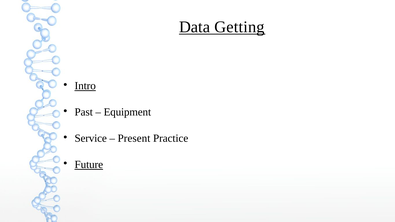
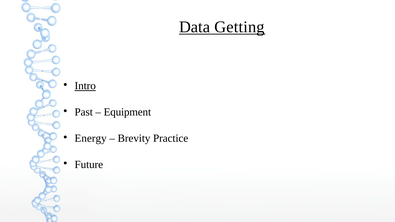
Service: Service -> Energy (91, 138)
Present: Present -> Brevity (134, 138)
Future underline: present -> none (89, 165)
